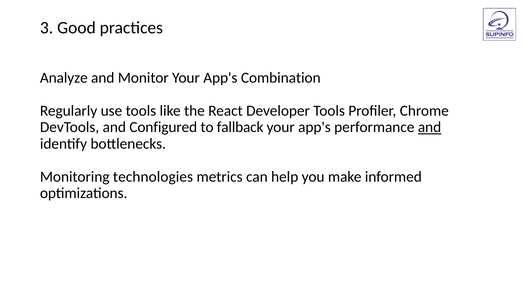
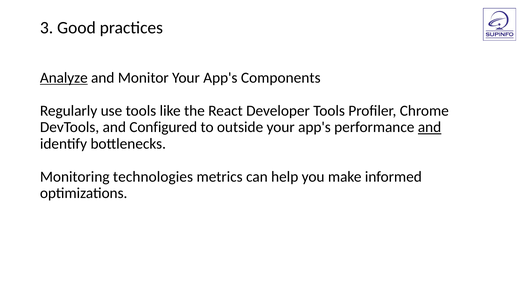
Analyze underline: none -> present (64, 78)
Combination: Combination -> Components (281, 78)
fallback: fallback -> outside (240, 127)
